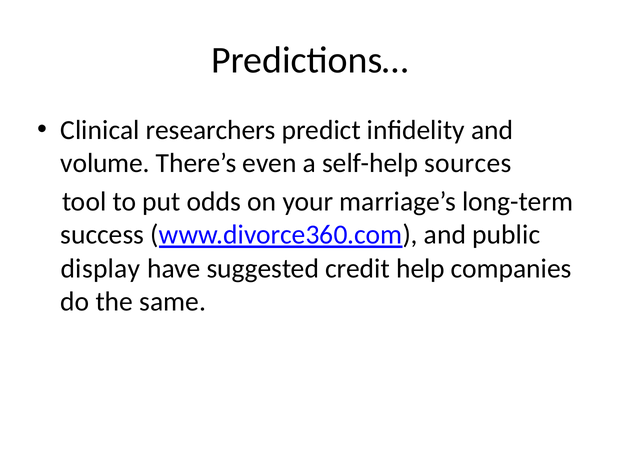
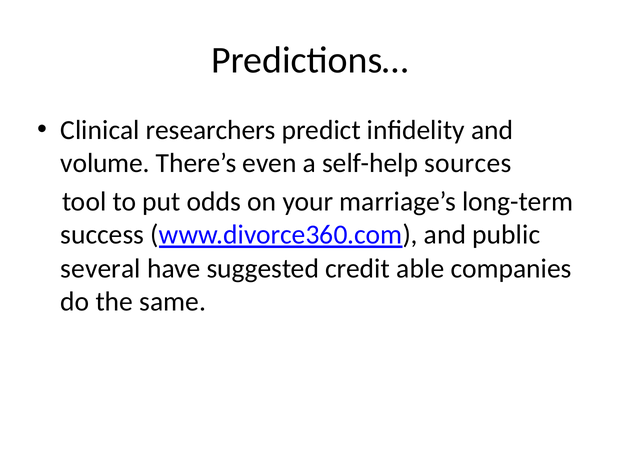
display: display -> several (101, 268)
help: help -> able (420, 268)
